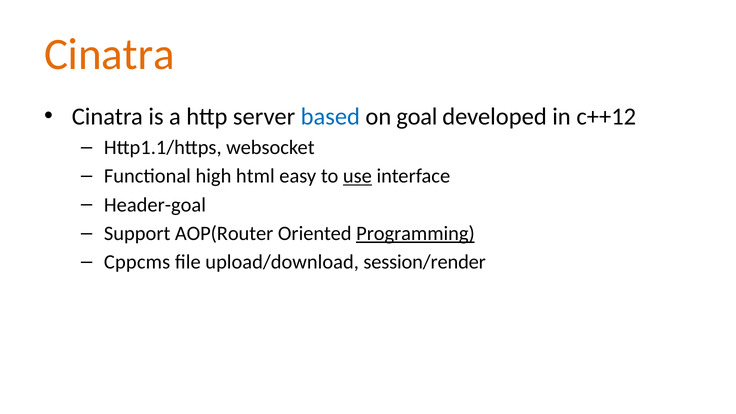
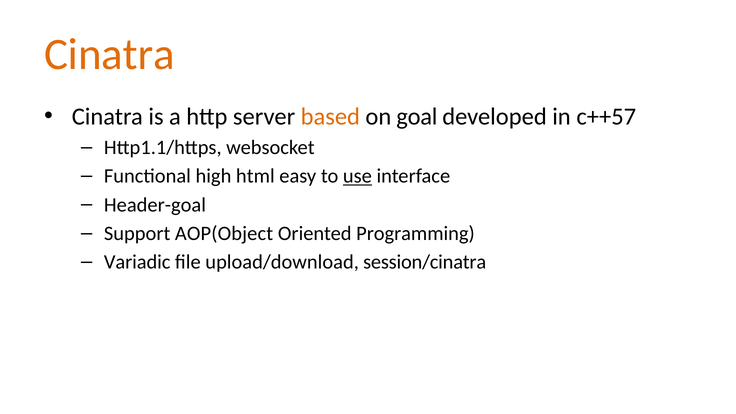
based colour: blue -> orange (330, 117)
c++12: c++12 -> c++57 (606, 117)
AOP(Router: AOP(Router -> AOP(Object (224, 234)
Programming underline: present -> none (415, 234)
Cppcms: Cppcms -> Variadic (137, 262)
session/render: session/render -> session/cinatra (425, 262)
